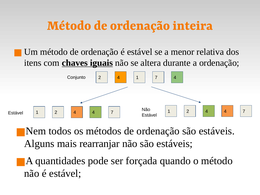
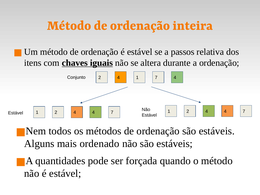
menor: menor -> passos (183, 52)
rearranjar: rearranjar -> ordenado (99, 144)
